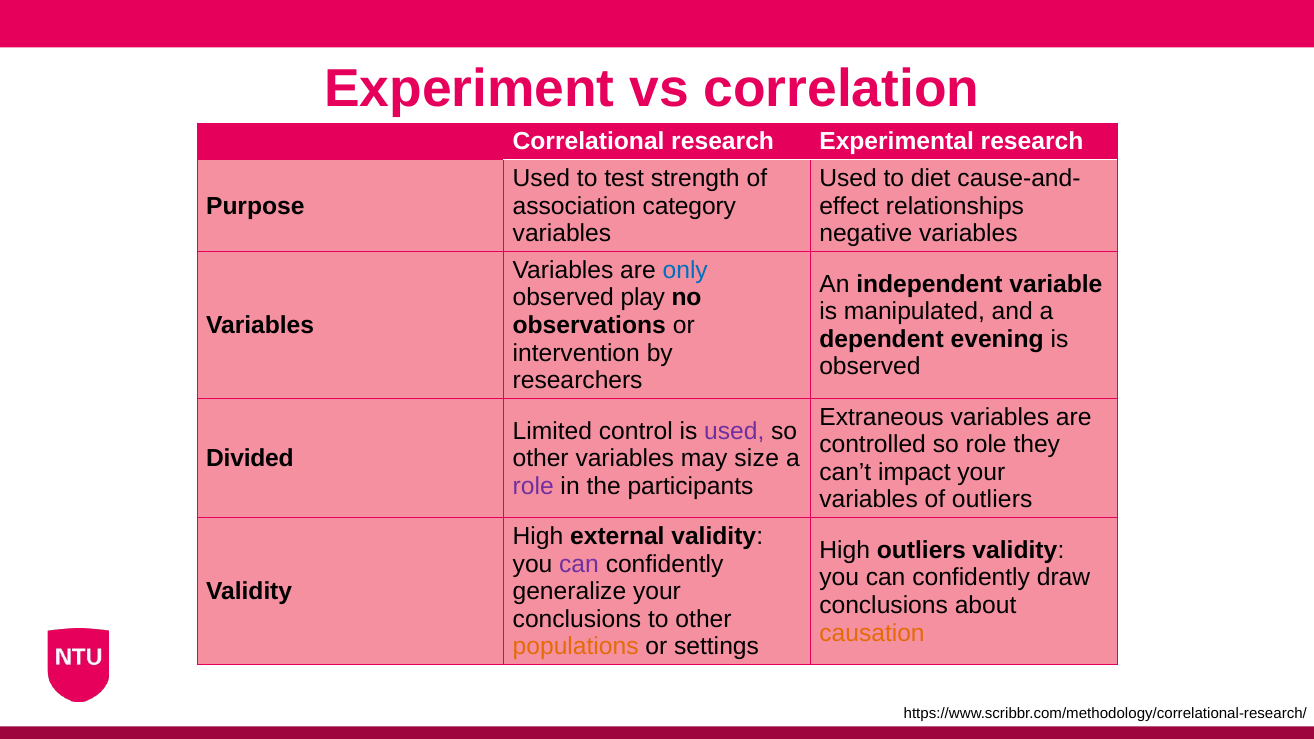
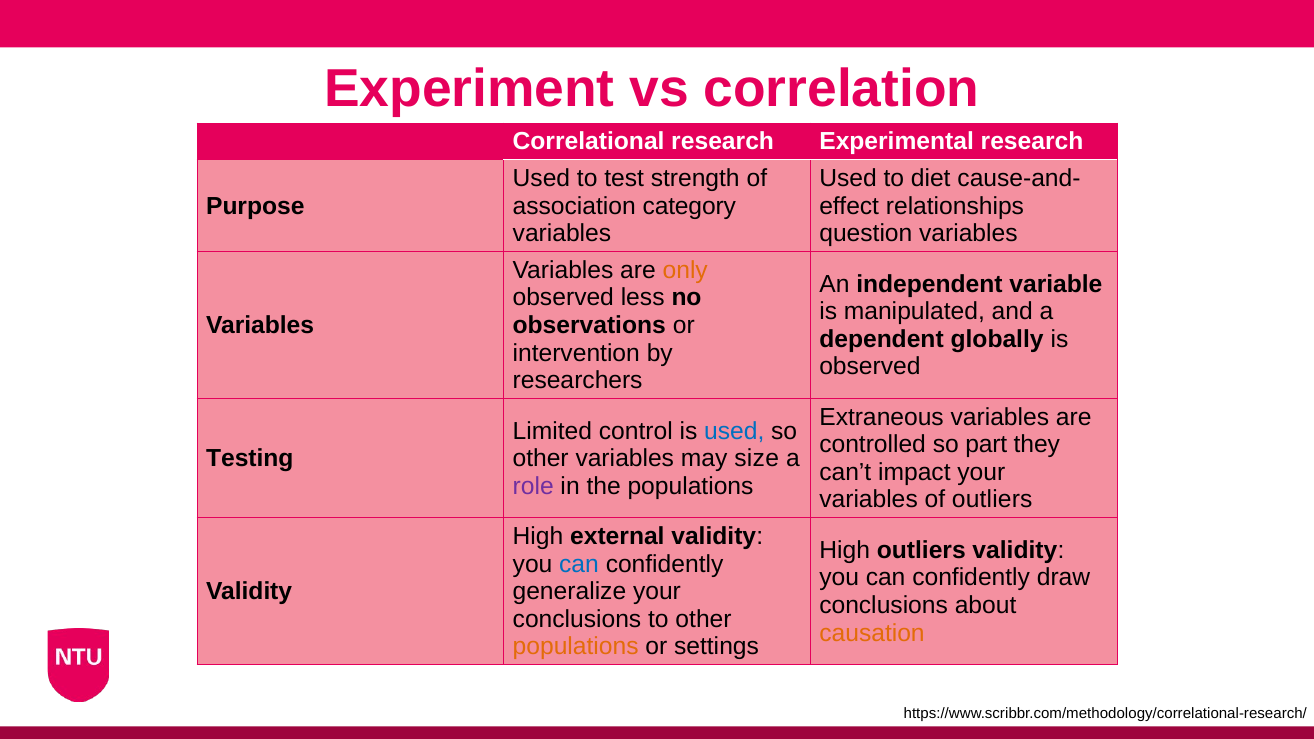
negative: negative -> question (866, 234)
only colour: blue -> orange (685, 270)
play: play -> less (643, 298)
evening: evening -> globally (997, 339)
used colour: purple -> blue (734, 431)
so role: role -> part (986, 445)
Divided: Divided -> Testing (250, 459)
the participants: participants -> populations (690, 486)
can colour: purple -> blue (579, 564)
